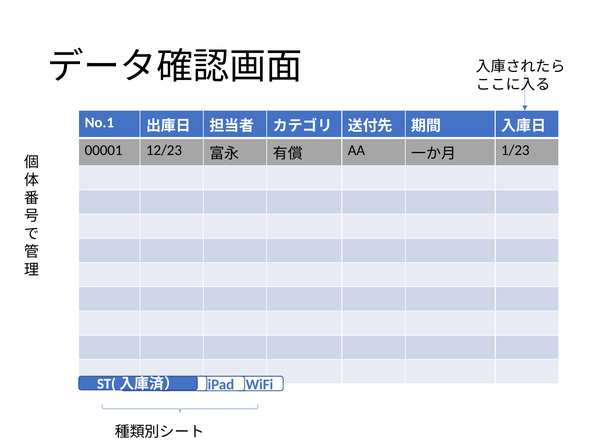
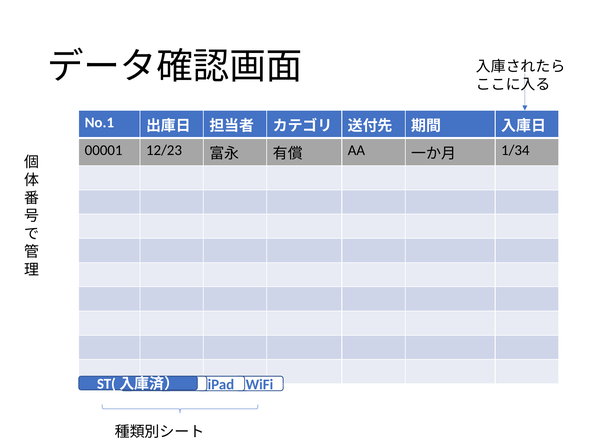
1/23: 1/23 -> 1/34 (515, 150)
